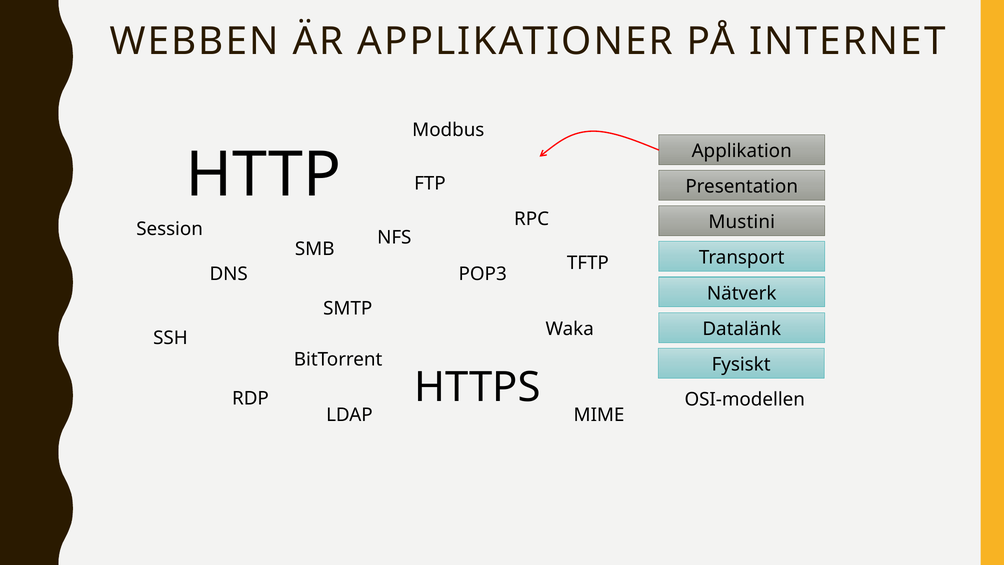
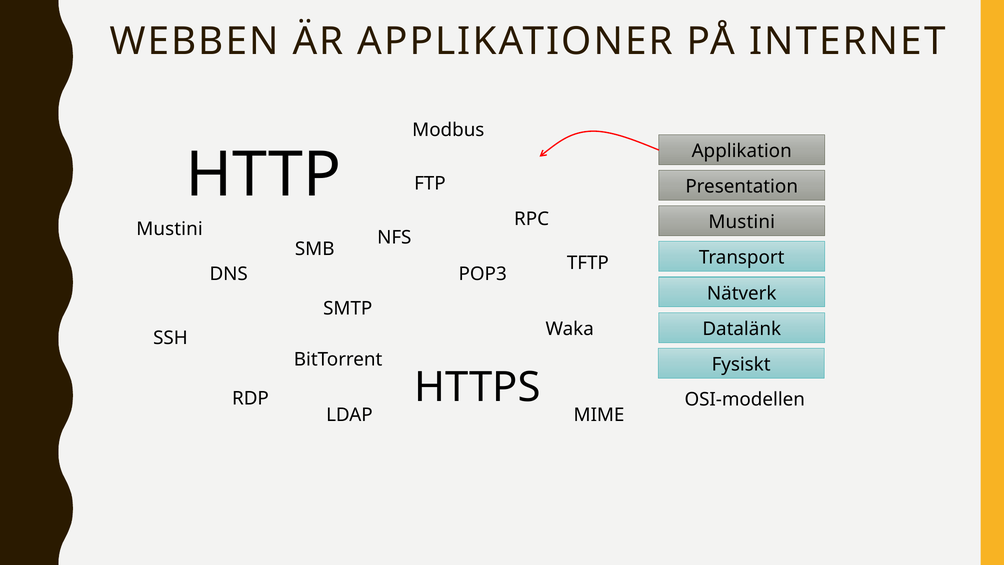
Session: Session -> Mustini (170, 229)
